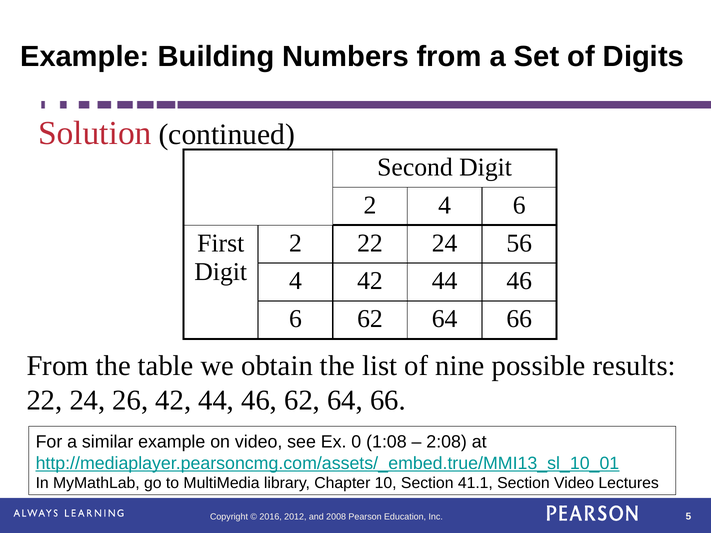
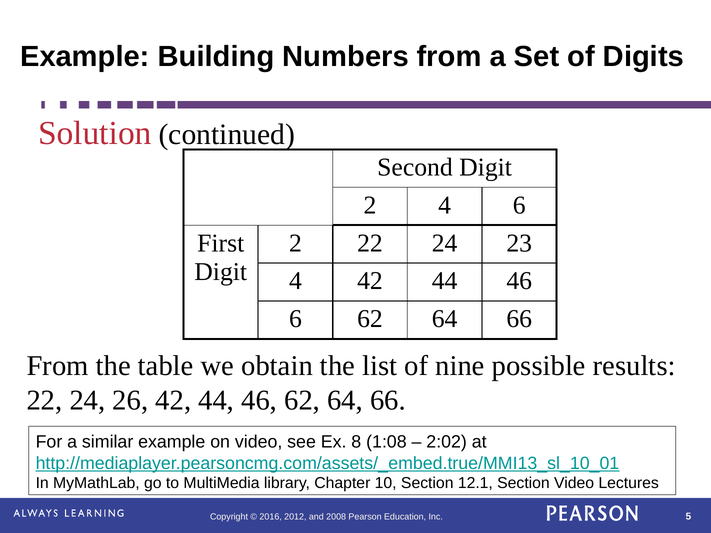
56: 56 -> 23 (519, 243)
0: 0 -> 8 (356, 442)
2:08: 2:08 -> 2:02 (447, 442)
41.1: 41.1 -> 12.1 (475, 483)
